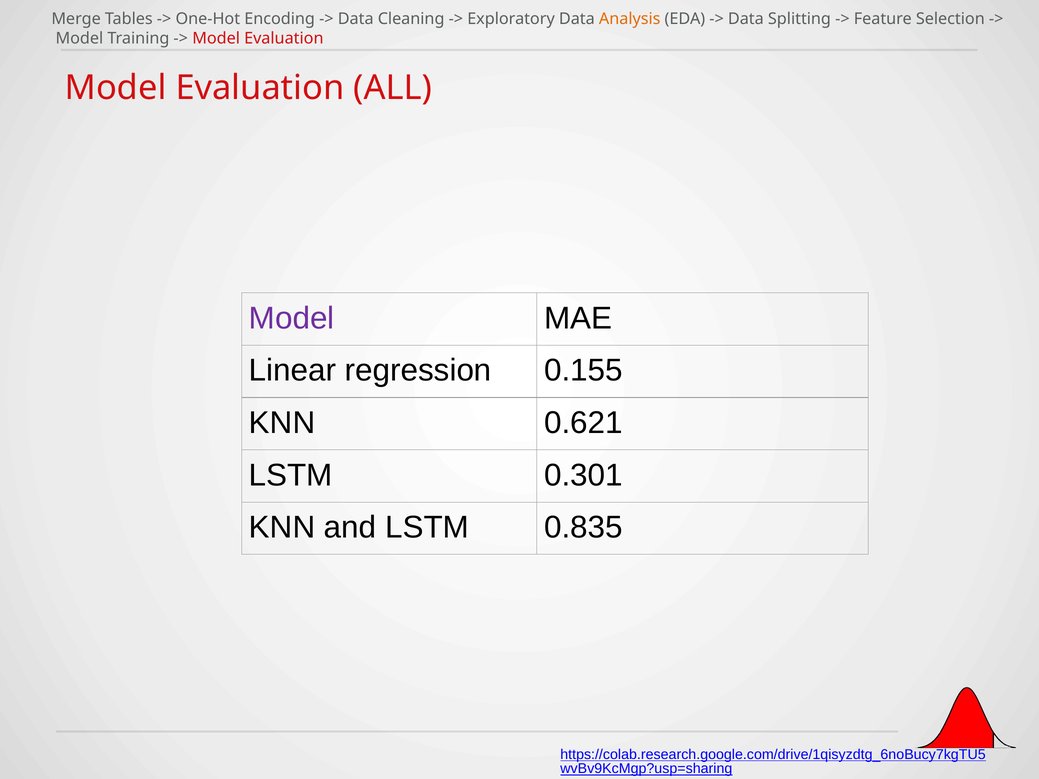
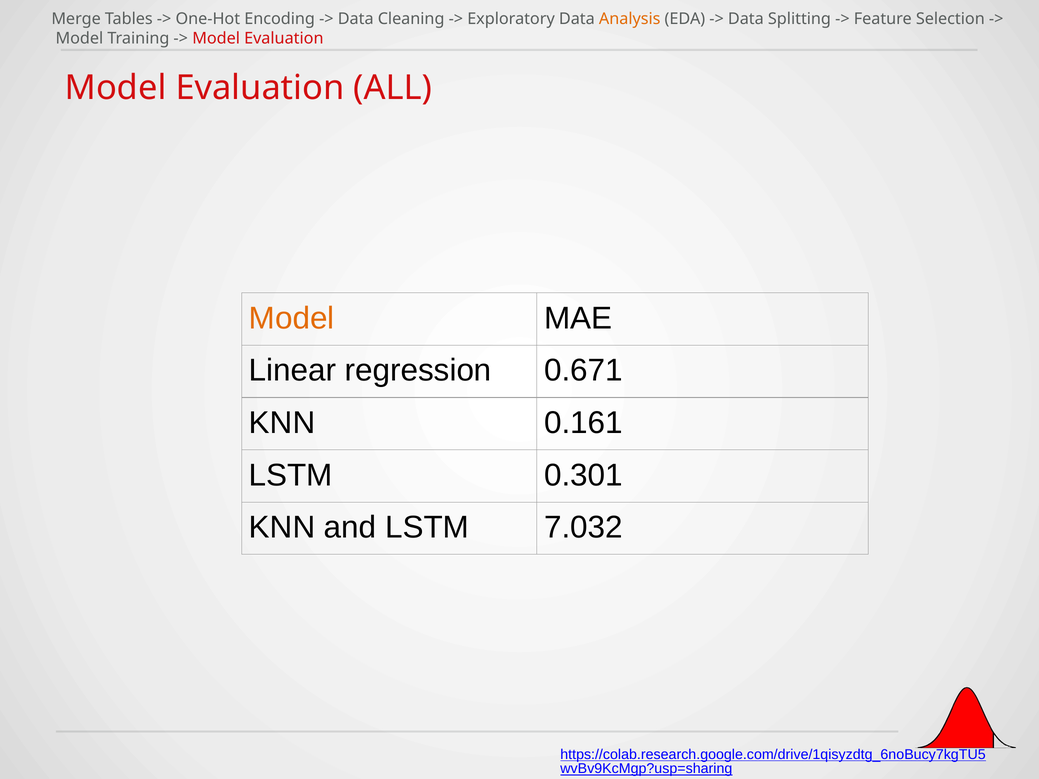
Model colour: purple -> orange (292, 318)
0.155: 0.155 -> 0.671 (583, 371)
0.621: 0.621 -> 0.161 (583, 423)
0.835: 0.835 -> 7.032 (583, 528)
